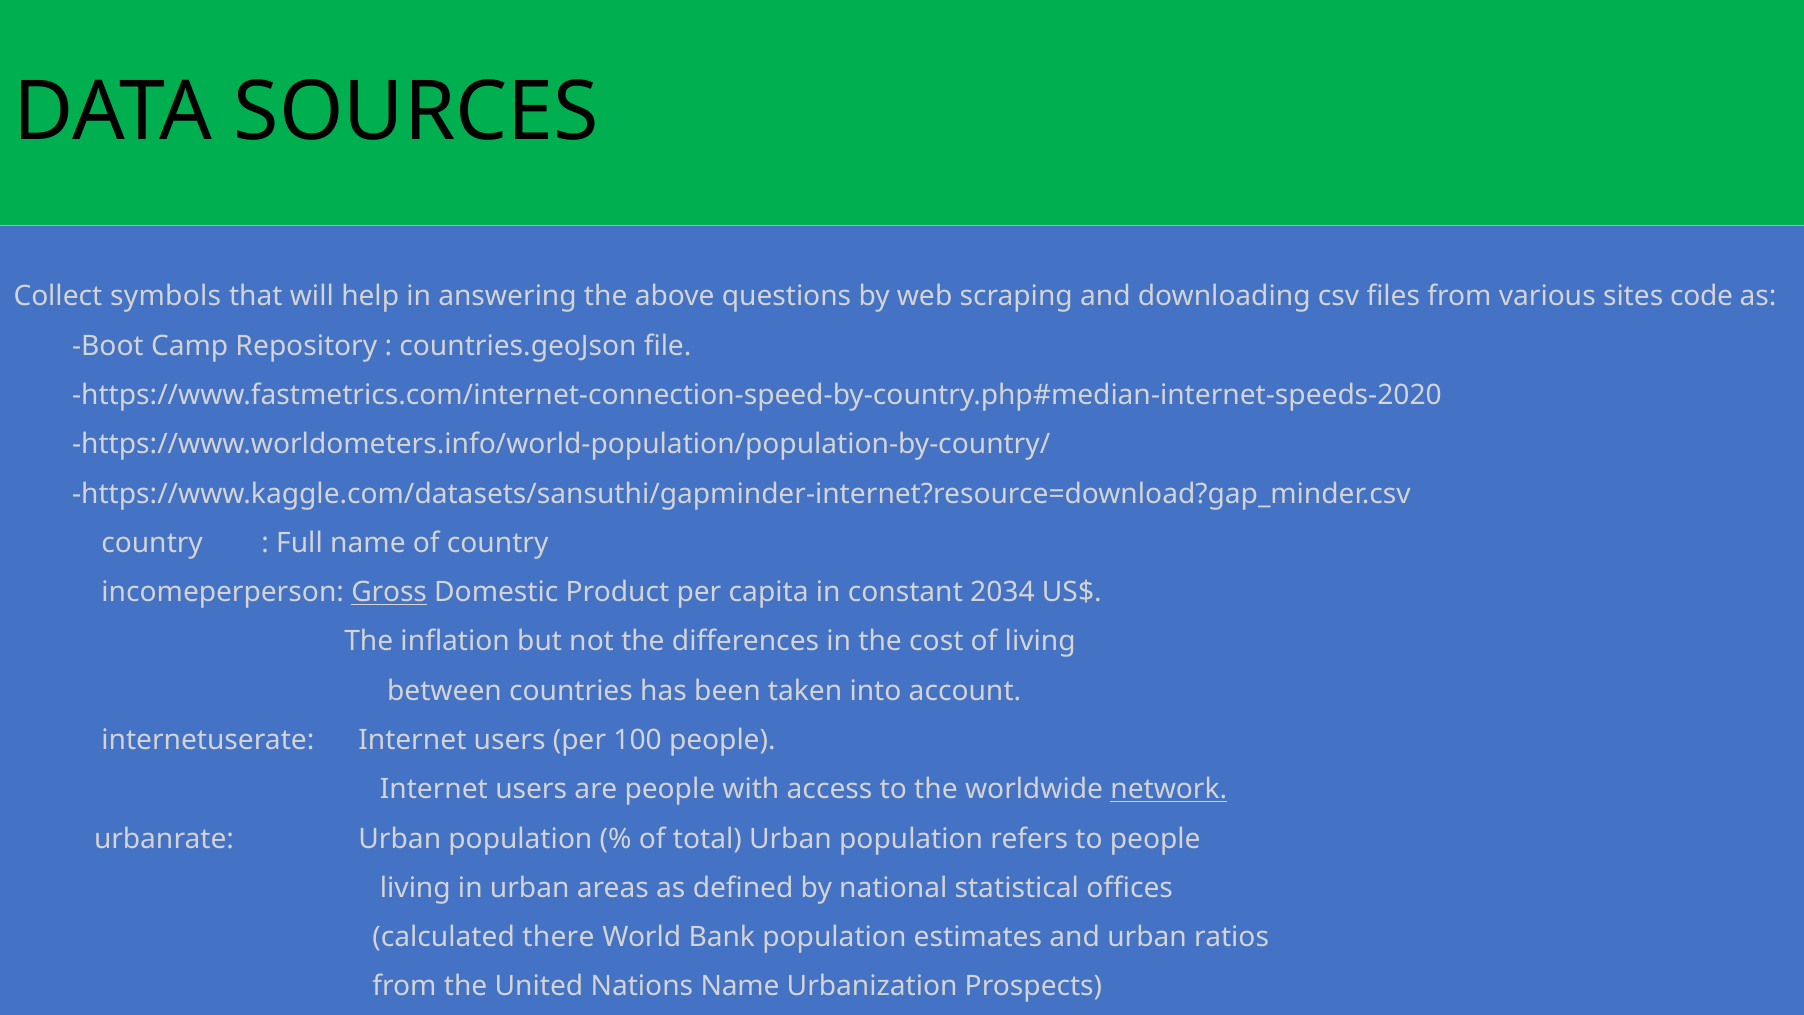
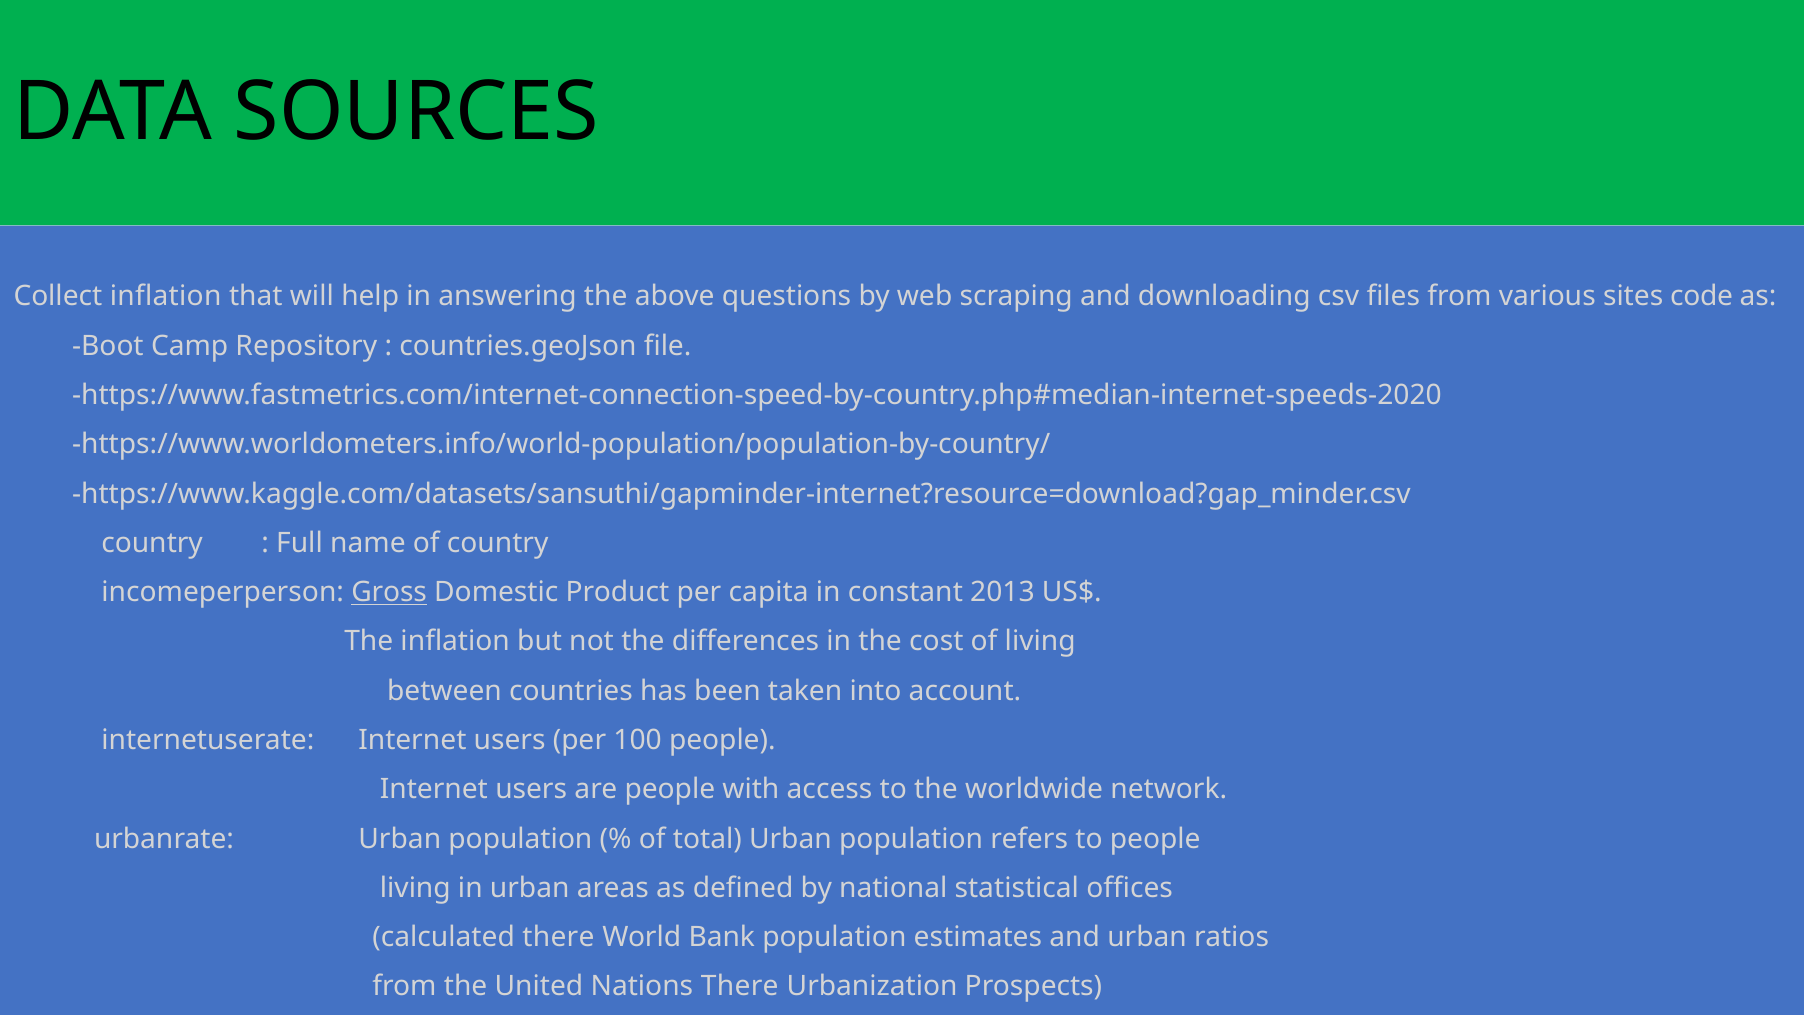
Collect symbols: symbols -> inflation (166, 297)
2034: 2034 -> 2013 (1002, 592)
network underline: present -> none (1169, 789)
Nations Name: Name -> There (740, 986)
